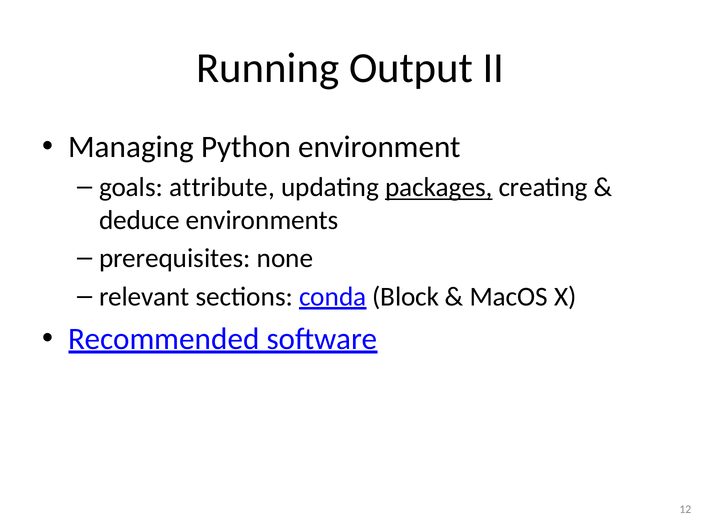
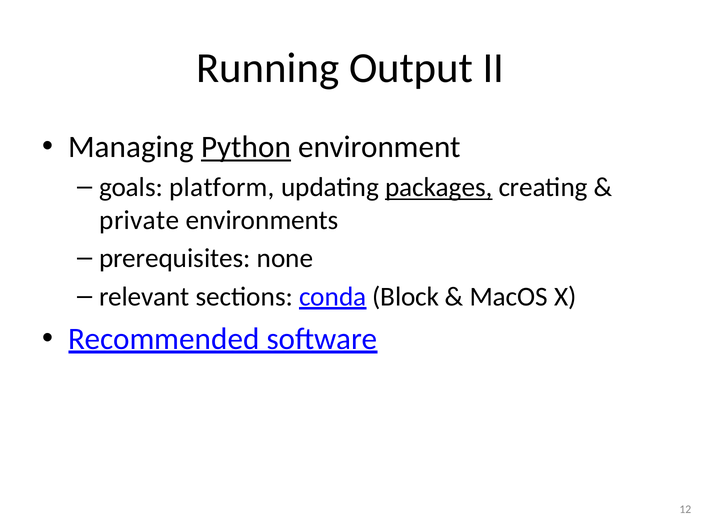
Python underline: none -> present (246, 147)
attribute: attribute -> platform (222, 187)
deduce: deduce -> private (139, 220)
